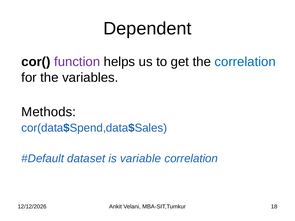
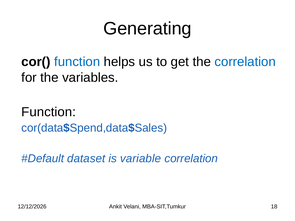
Dependent: Dependent -> Generating (147, 29)
function colour: purple -> blue (77, 62)
Methods: Methods -> Function (49, 112)
